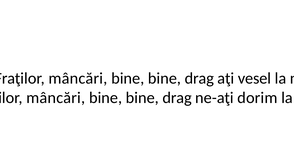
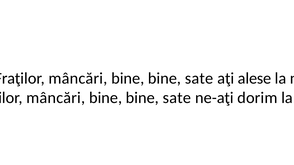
drag: drag -> sate (199, 78)
vesel: vesel -> alese (255, 78)
drag: drag -> sate (177, 98)
